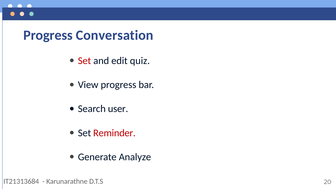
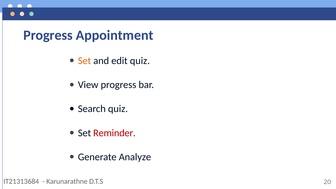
Conversation: Conversation -> Appointment (115, 35)
Set colour: red -> orange (85, 61)
Search user: user -> quiz (118, 109)
